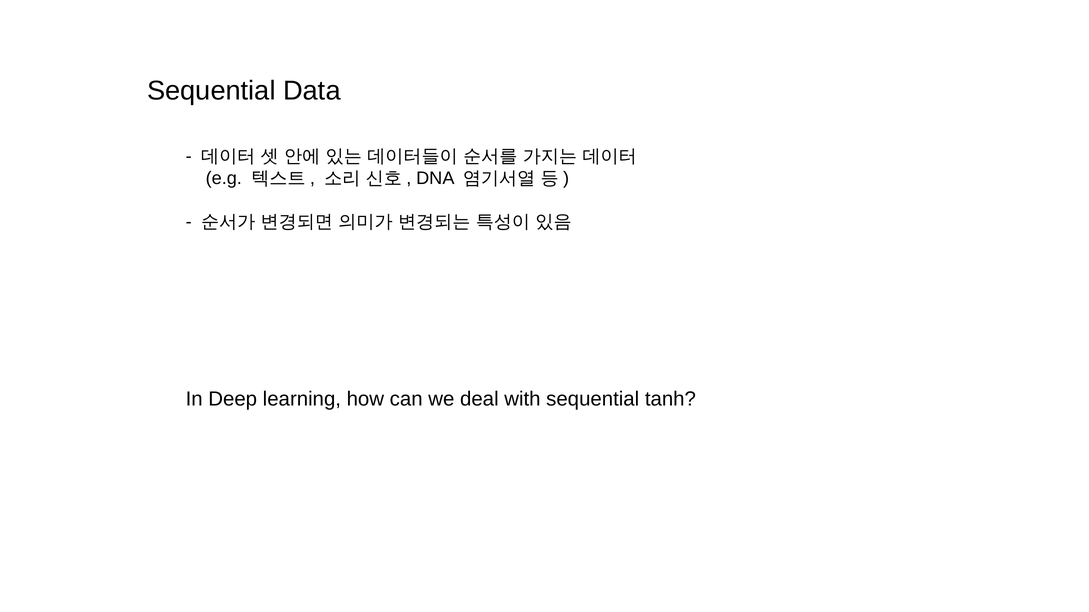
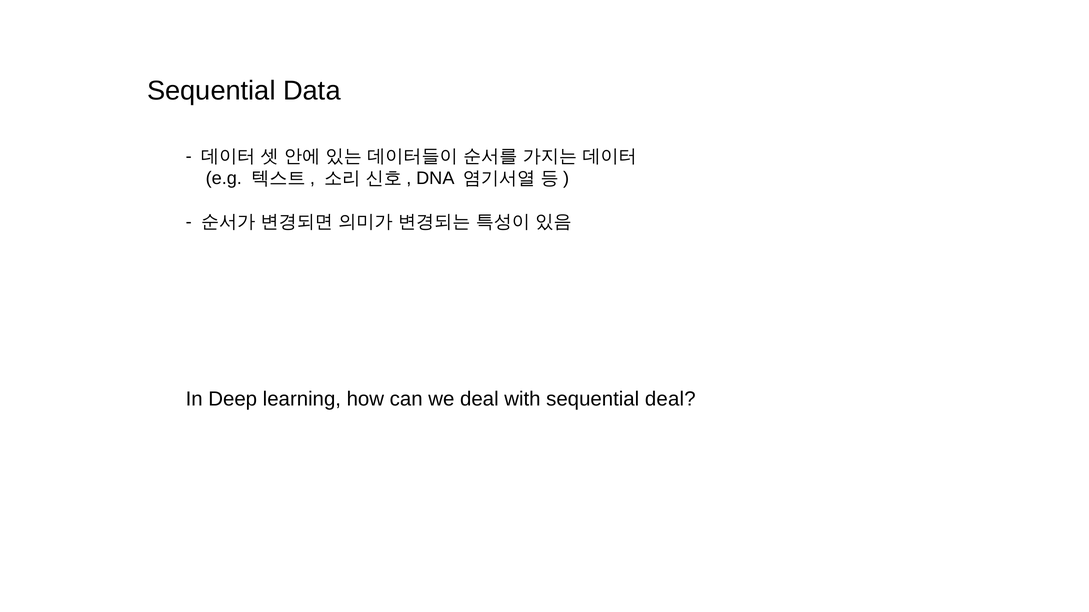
sequential tanh: tanh -> deal (670, 400)
